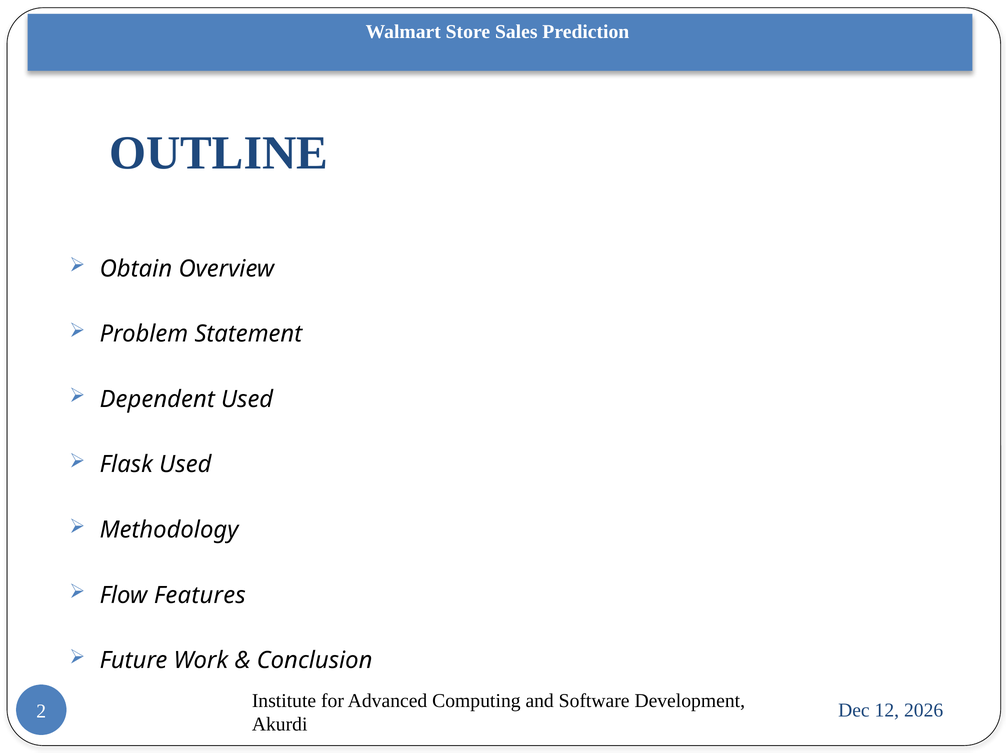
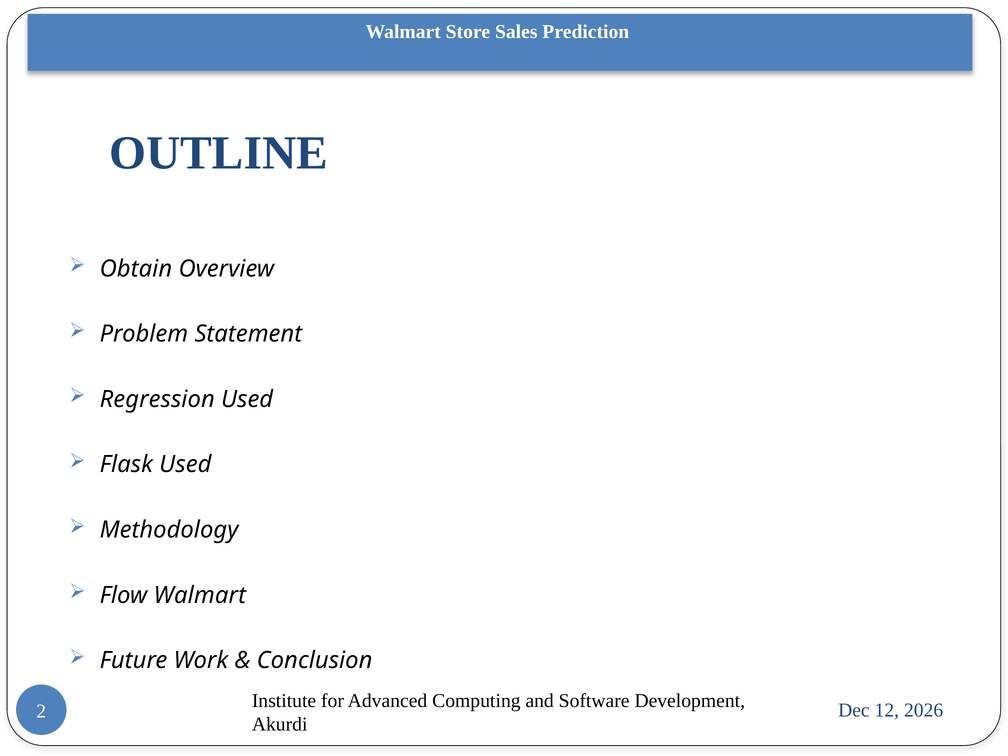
Dependent: Dependent -> Regression (157, 399)
Flow Features: Features -> Walmart (200, 595)
